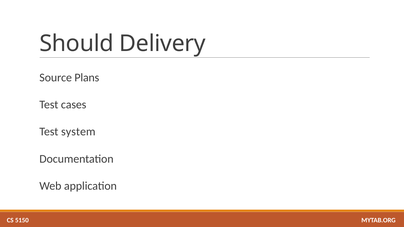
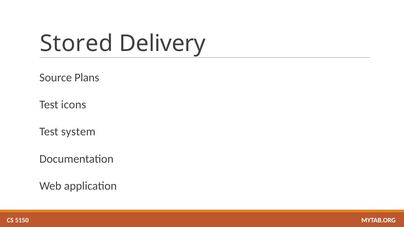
Should: Should -> Stored (76, 44)
cases: cases -> icons (74, 105)
